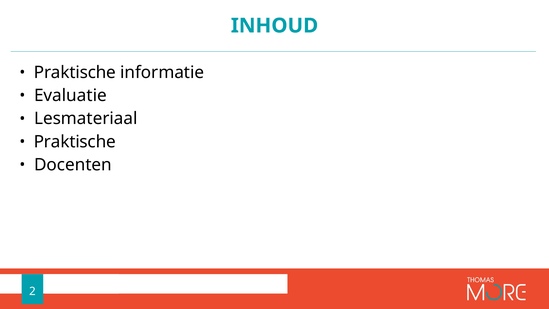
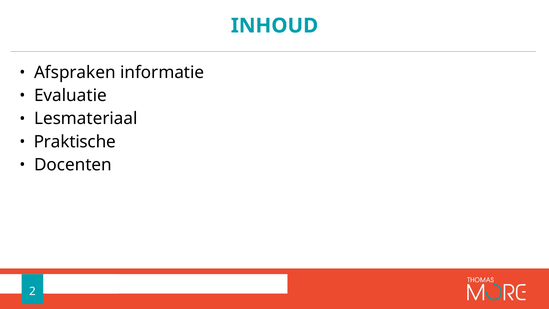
Praktische: Praktische -> Afspraken (75, 72)
